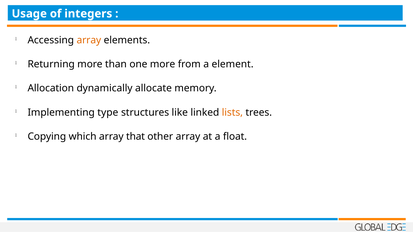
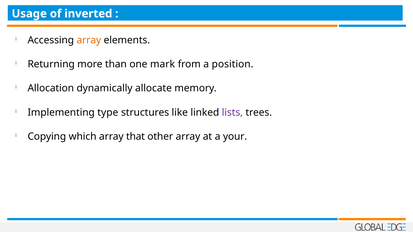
integers: integers -> inverted (88, 14)
one more: more -> mark (163, 64)
element: element -> position (233, 64)
lists colour: orange -> purple (232, 113)
float: float -> your (235, 137)
